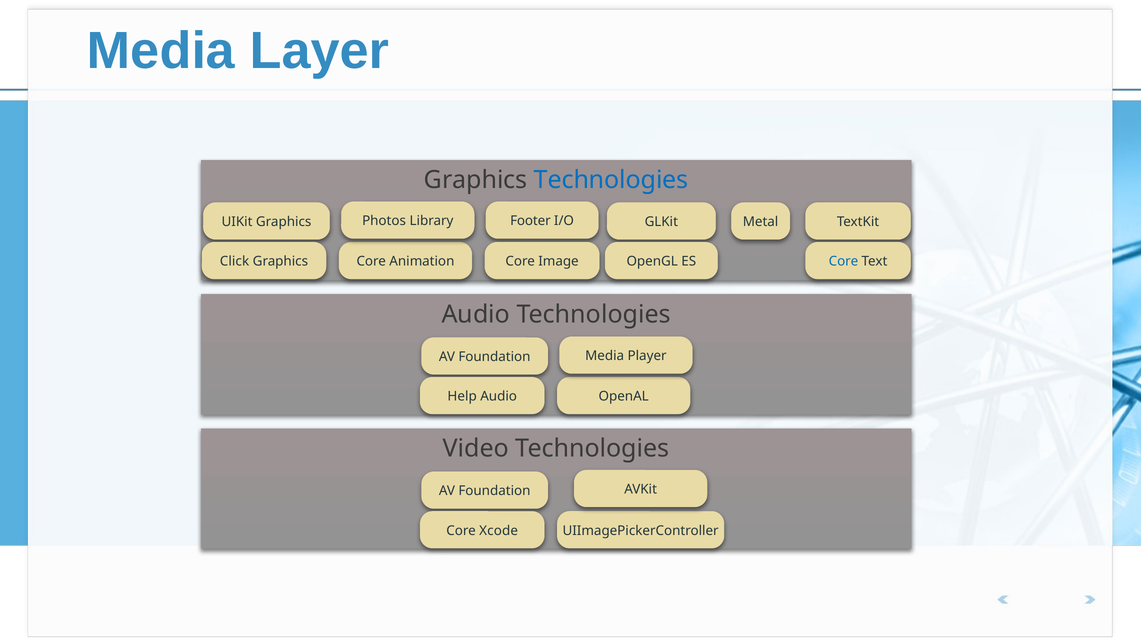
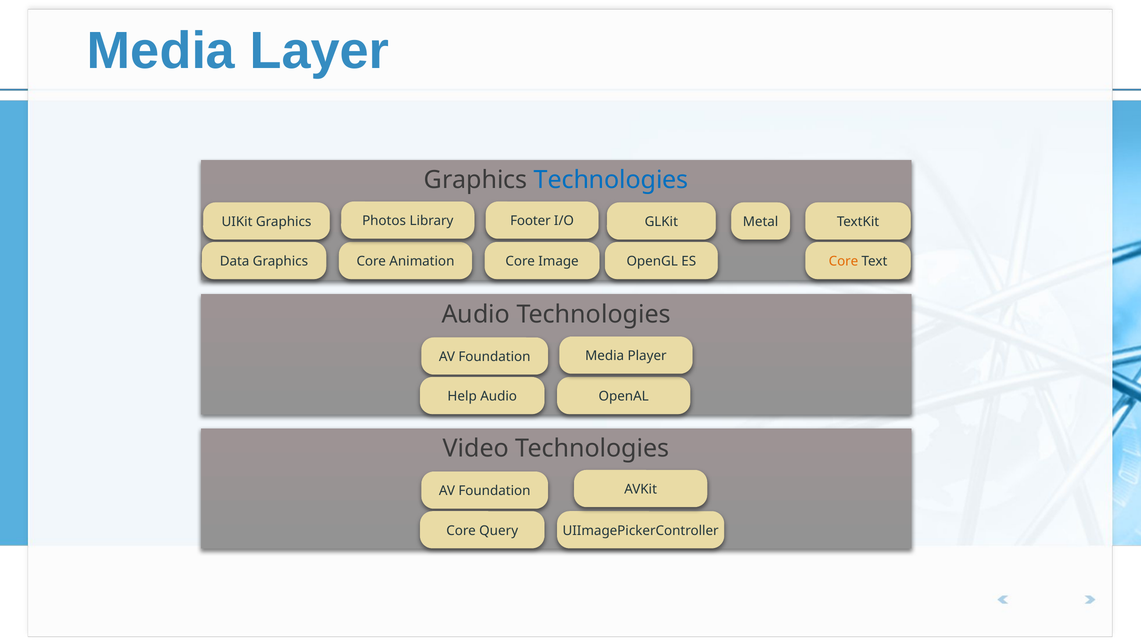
Click: Click -> Data (235, 261)
Core colour: blue -> orange (843, 261)
Xcode: Xcode -> Query (499, 530)
